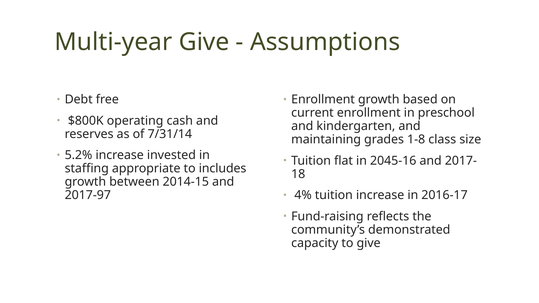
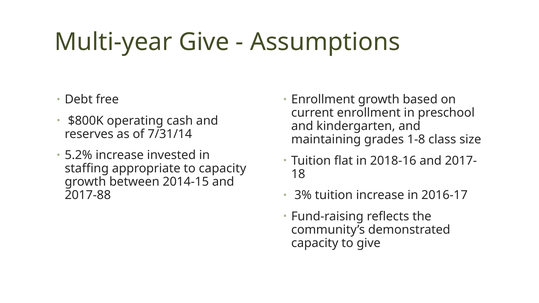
2045-16: 2045-16 -> 2018-16 (393, 161)
to includes: includes -> capacity (223, 169)
2017-97: 2017-97 -> 2017-88 (88, 195)
4%: 4% -> 3% (303, 195)
